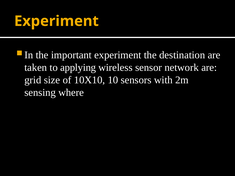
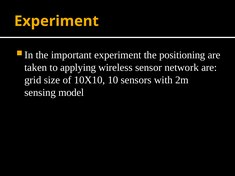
destination: destination -> positioning (182, 55)
where: where -> model (71, 93)
